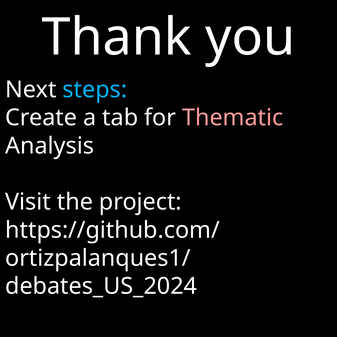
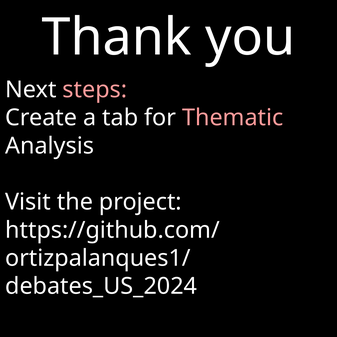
steps colour: light blue -> pink (95, 90)
